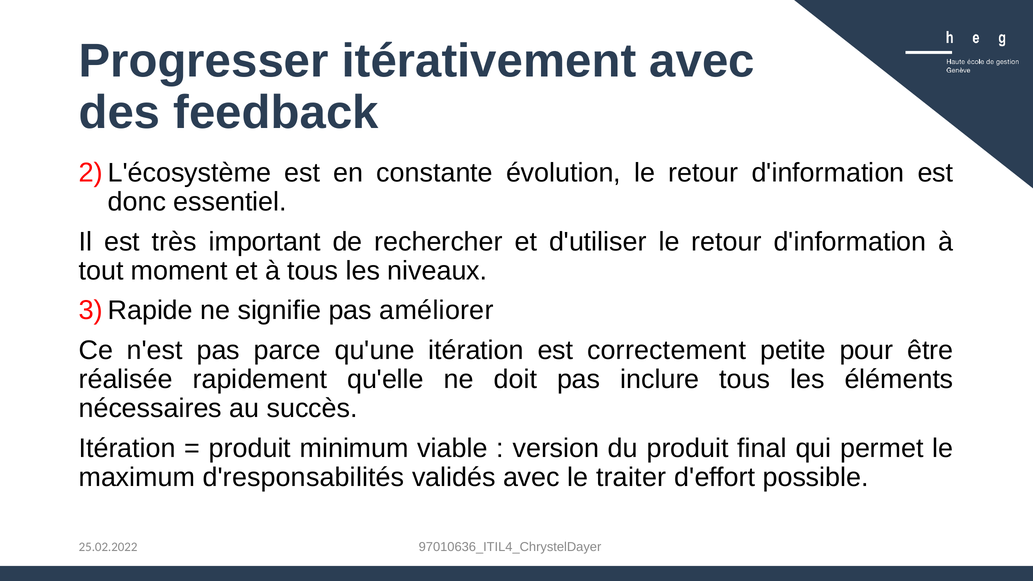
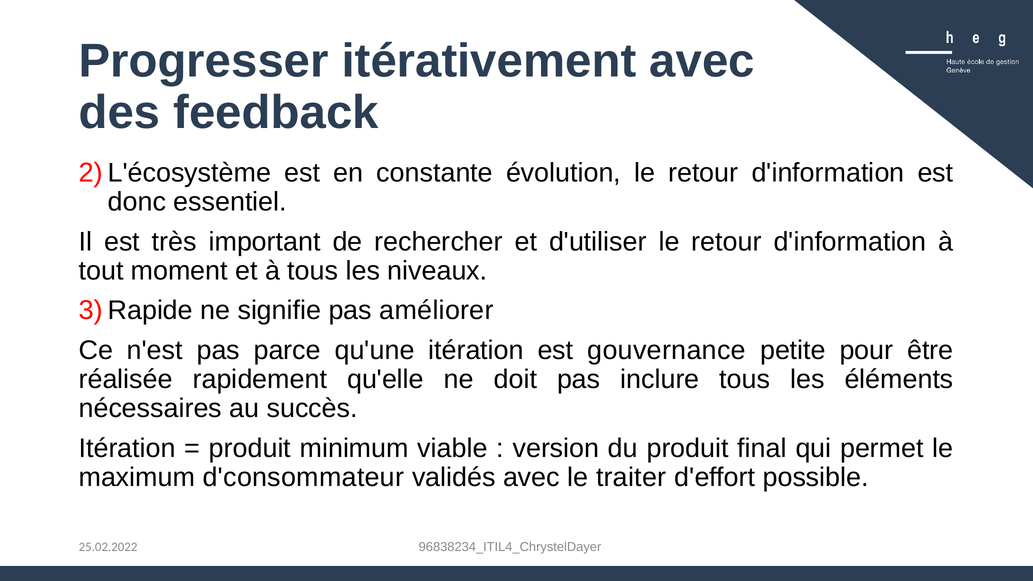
correctement: correctement -> gouvernance (667, 350)
d'responsabilités: d'responsabilités -> d'consommateur (303, 477)
97010636_ITIL4_ChrystelDayer: 97010636_ITIL4_ChrystelDayer -> 96838234_ITIL4_ChrystelDayer (510, 547)
